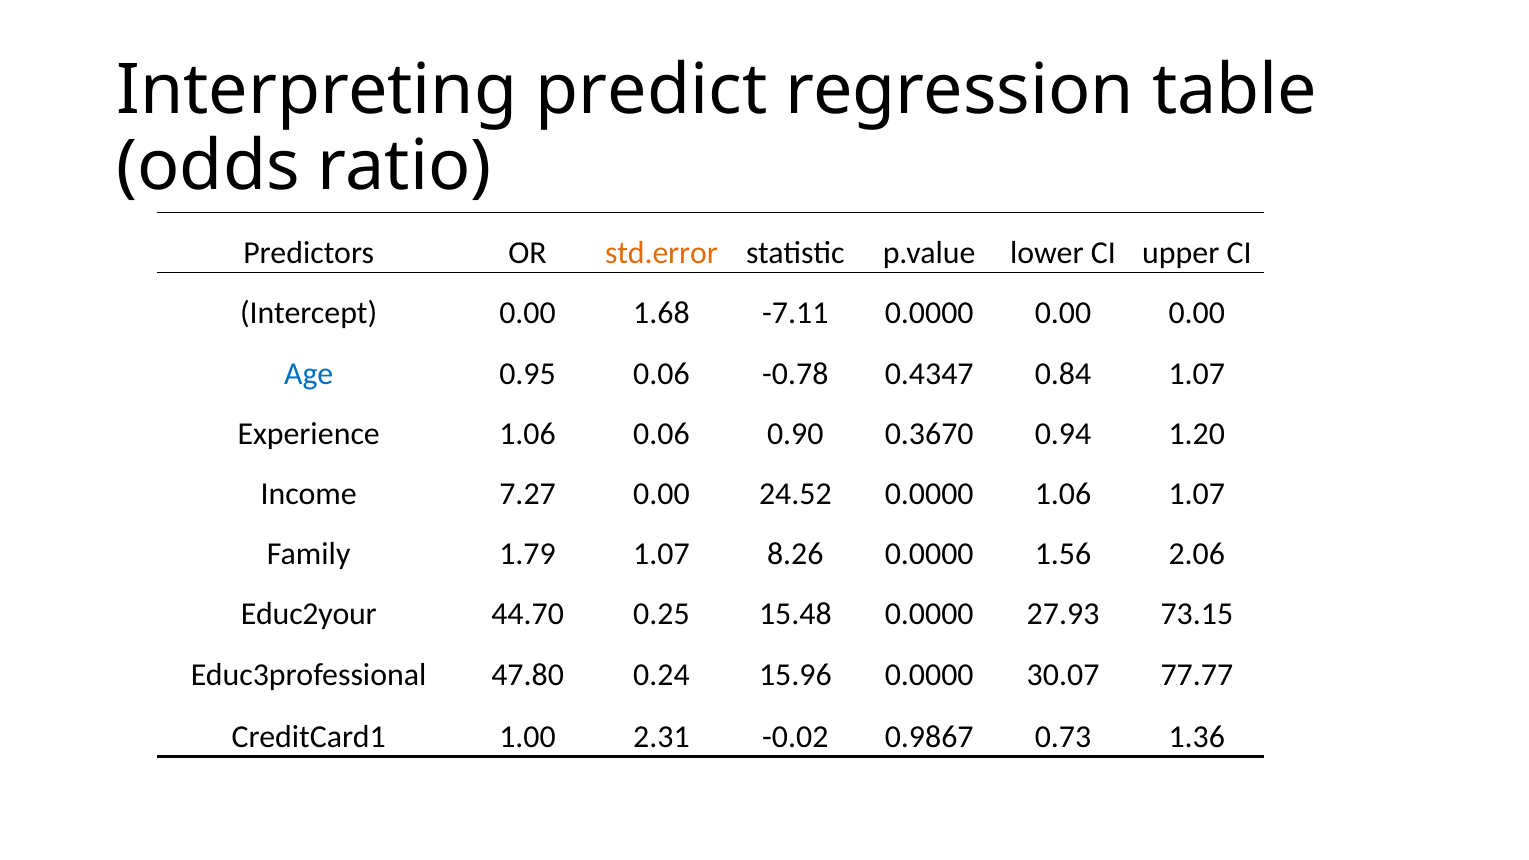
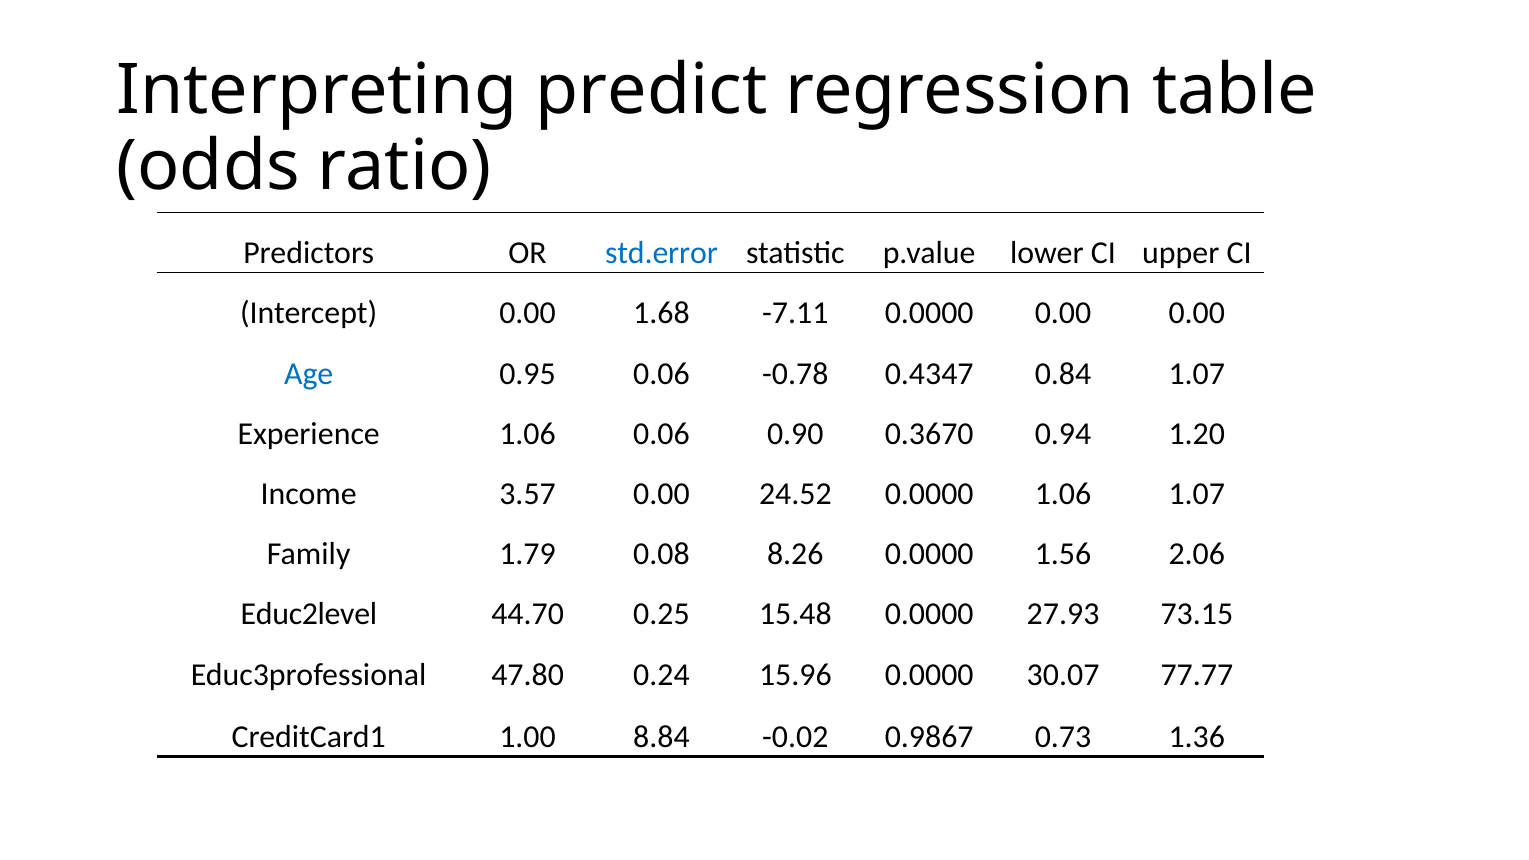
std.error colour: orange -> blue (662, 253)
7.27: 7.27 -> 3.57 (528, 494)
1.79 1.07: 1.07 -> 0.08 (661, 554)
Educ2your: Educ2your -> Educ2level (309, 614)
2.31: 2.31 -> 8.84 (661, 737)
